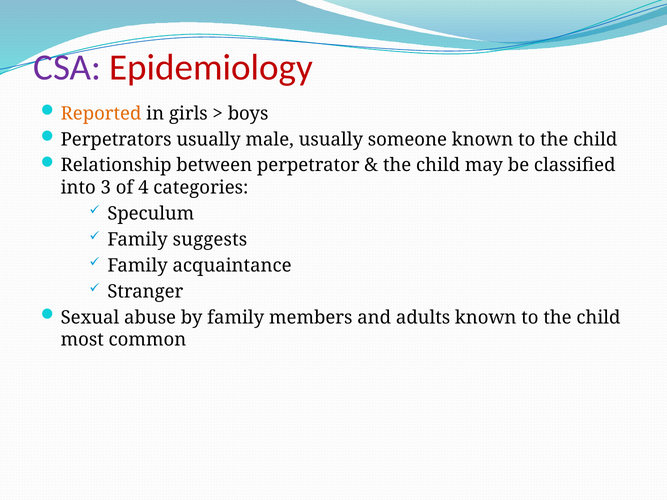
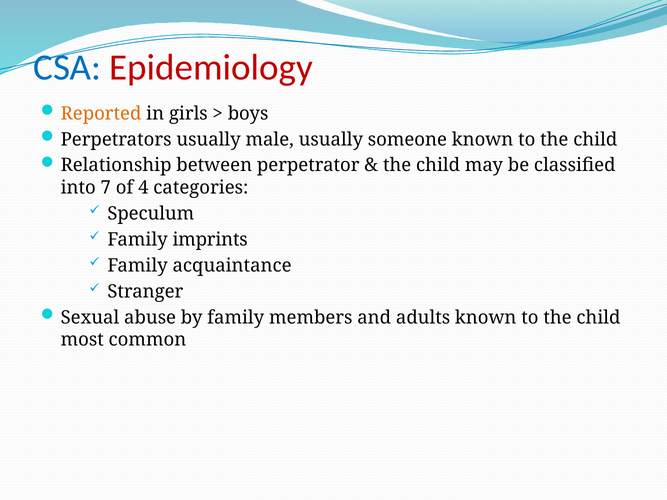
CSA colour: purple -> blue (67, 68)
3: 3 -> 7 (106, 188)
suggests: suggests -> imprints (210, 240)
